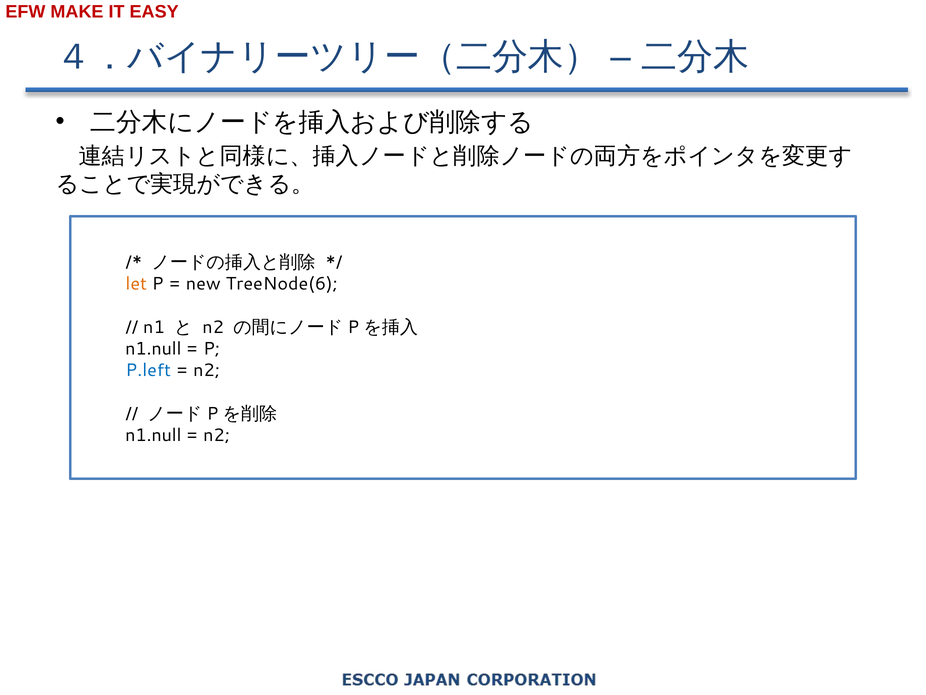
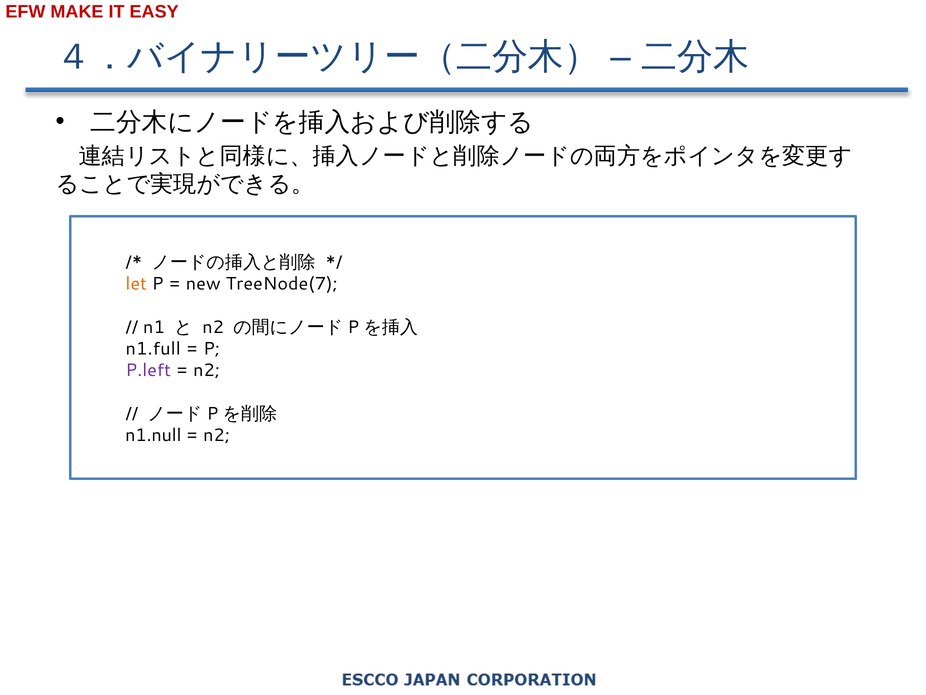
TreeNode(6: TreeNode(6 -> TreeNode(7 (282, 284)
n1.null: n1.null -> n1.full (153, 349)
P.left colour: blue -> purple (148, 370)
